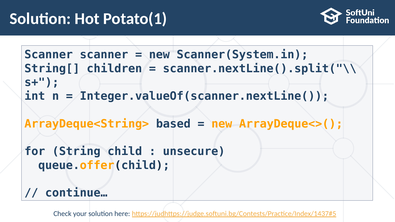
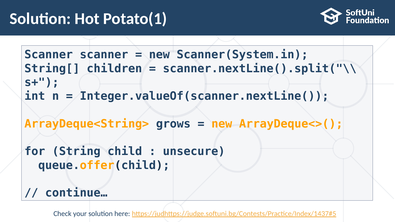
based: based -> grows (173, 124)
